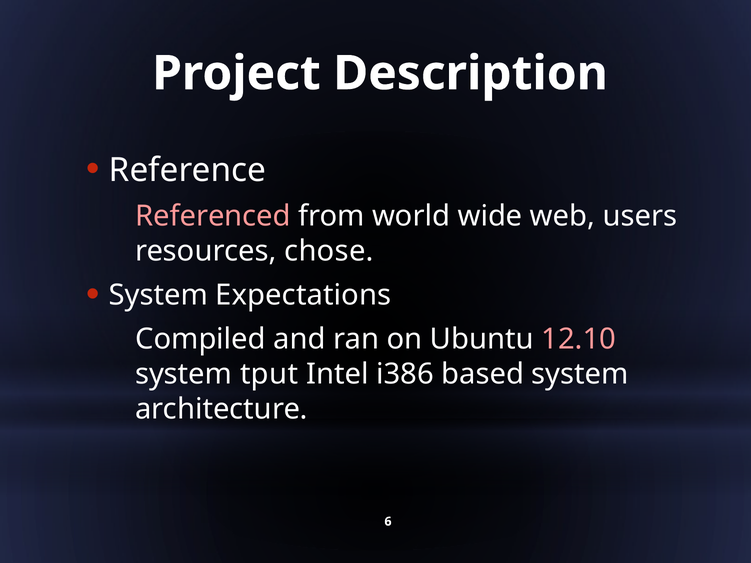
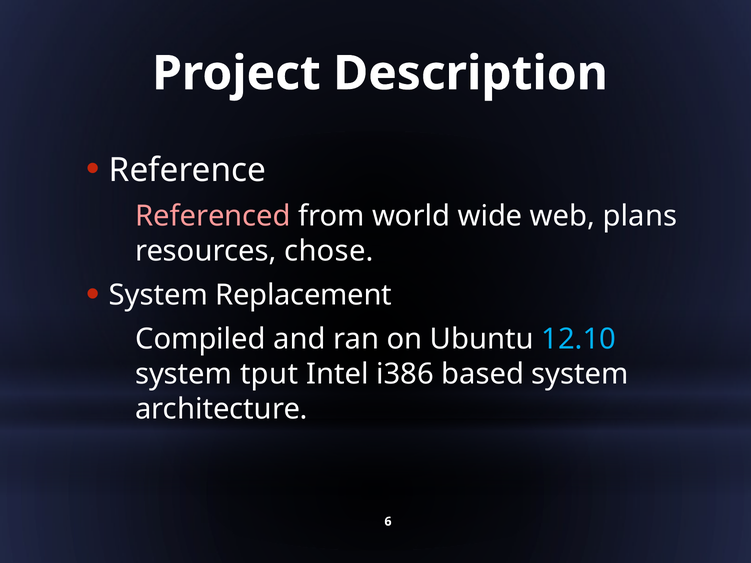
users: users -> plans (640, 216)
Expectations: Expectations -> Replacement (304, 295)
12.10 colour: pink -> light blue (579, 339)
